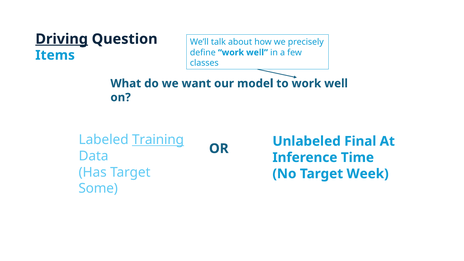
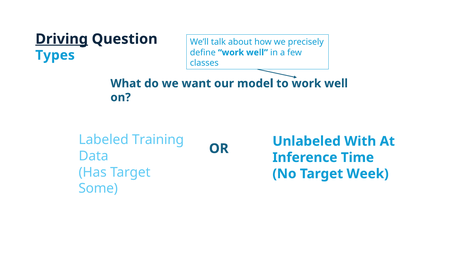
Items: Items -> Types (55, 55)
Training underline: present -> none (158, 140)
Final: Final -> With (360, 141)
